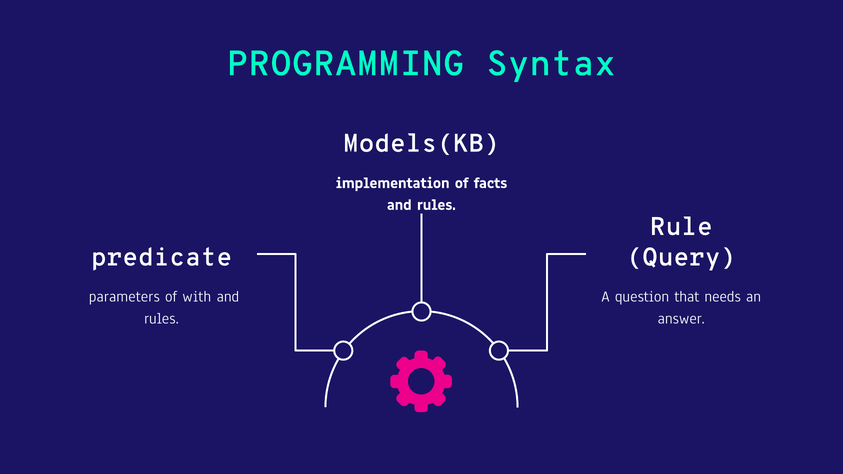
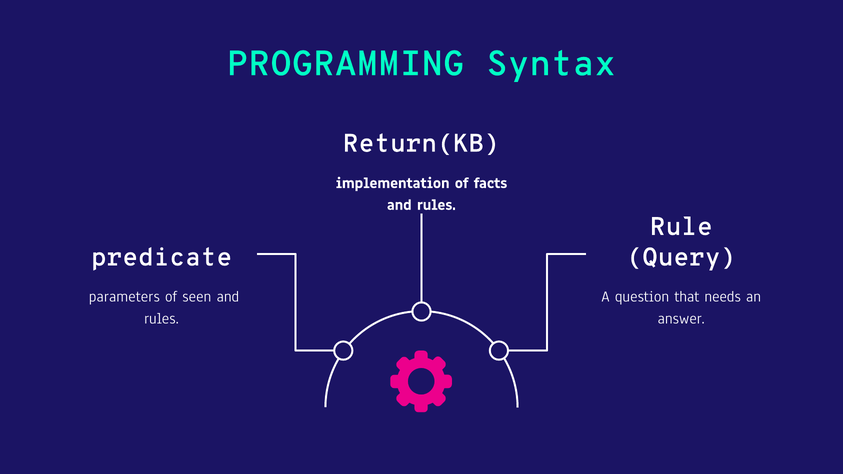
Models(KB: Models(KB -> Return(KB (421, 143)
with: with -> seen (197, 297)
